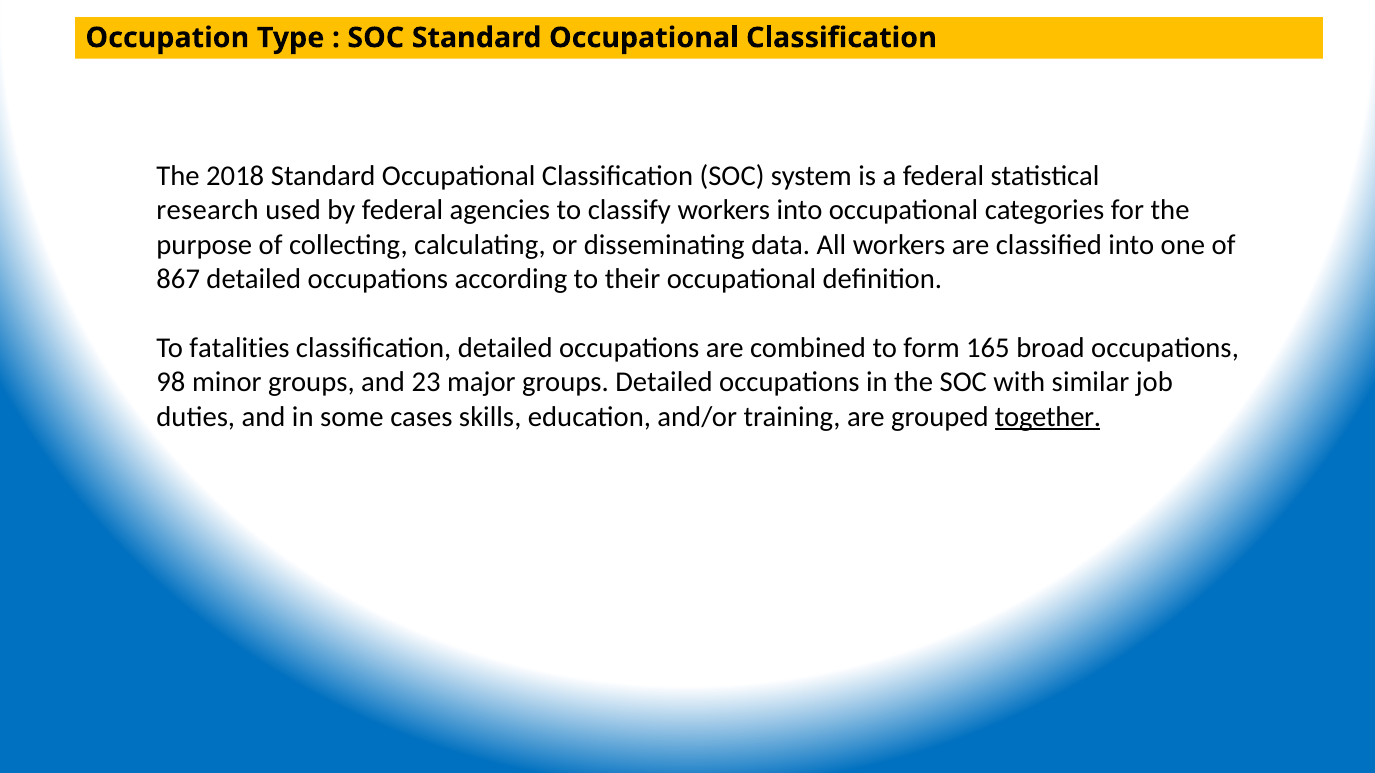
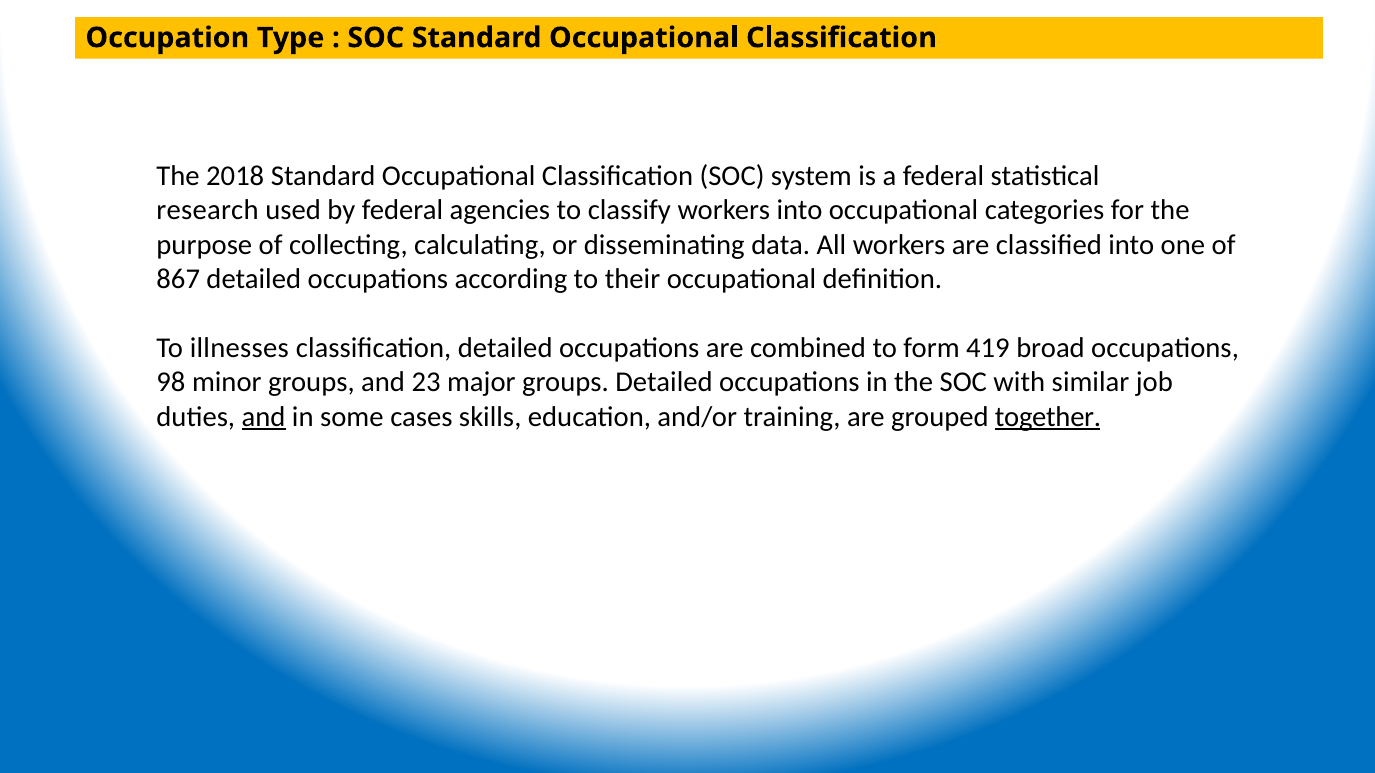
fatalities: fatalities -> illnesses (239, 348)
165: 165 -> 419 (988, 348)
and underline: none -> present (264, 417)
